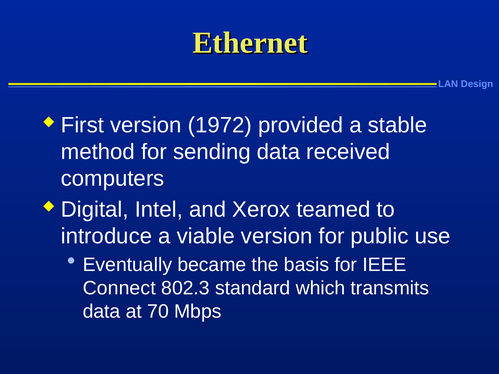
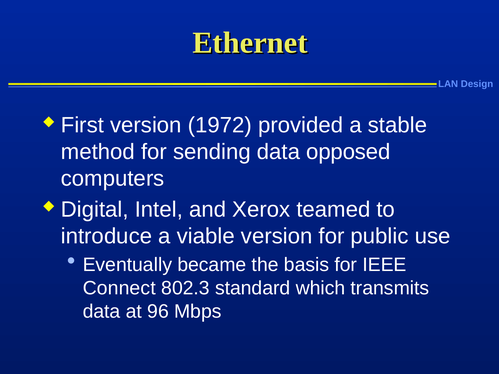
received: received -> opposed (348, 152)
70: 70 -> 96 (158, 312)
